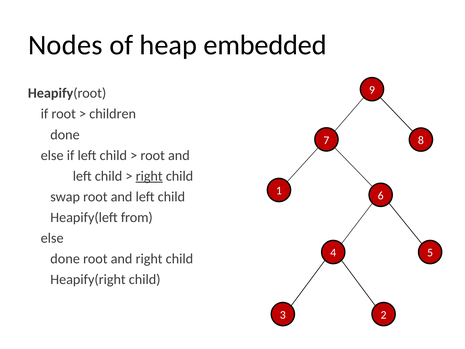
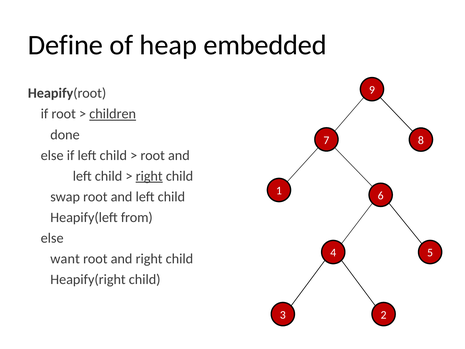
Nodes: Nodes -> Define (66, 45)
children underline: none -> present (113, 114)
done: done -> want (65, 259)
